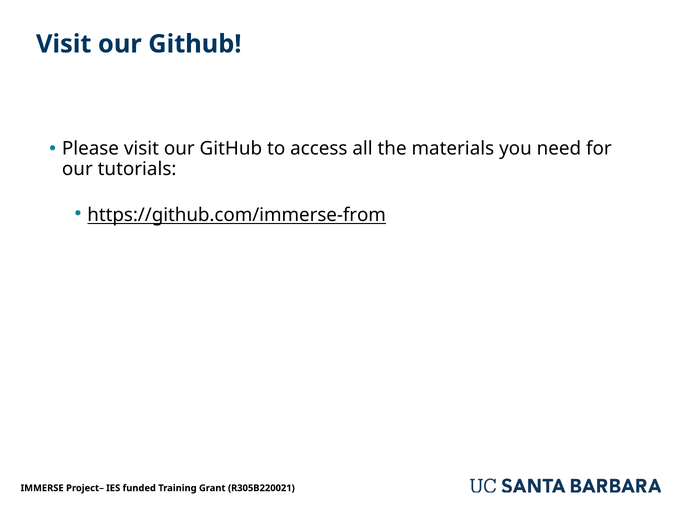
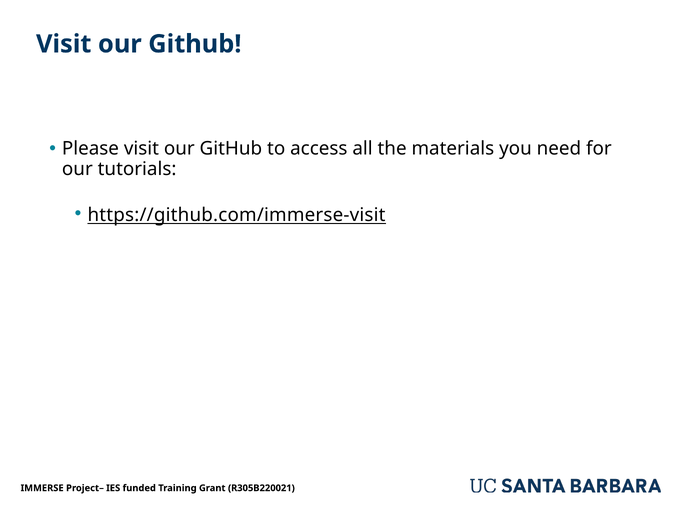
https://github.com/immerse-from: https://github.com/immerse-from -> https://github.com/immerse-visit (237, 215)
